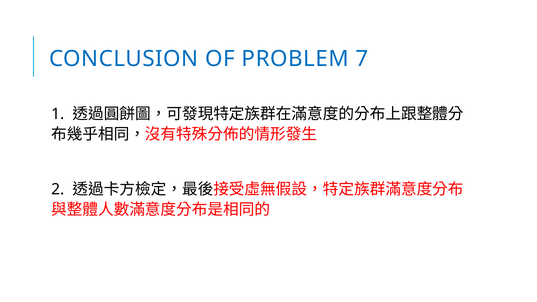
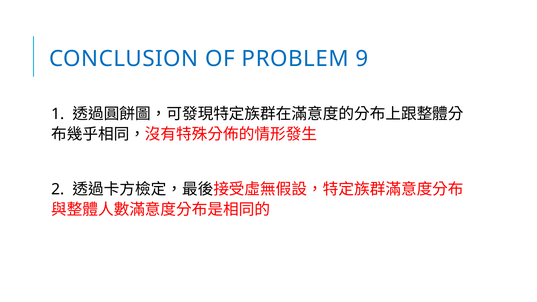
7: 7 -> 9 (362, 59)
